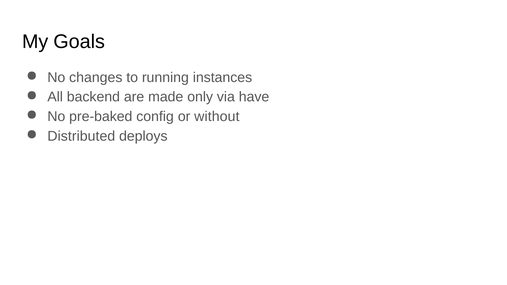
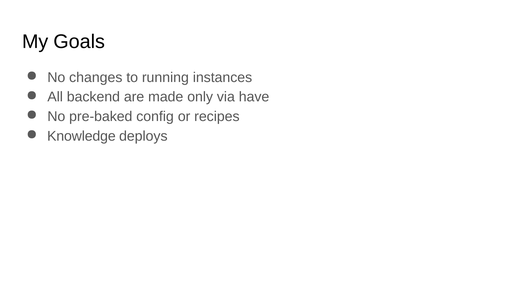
without: without -> recipes (217, 117)
Distributed: Distributed -> Knowledge (81, 136)
